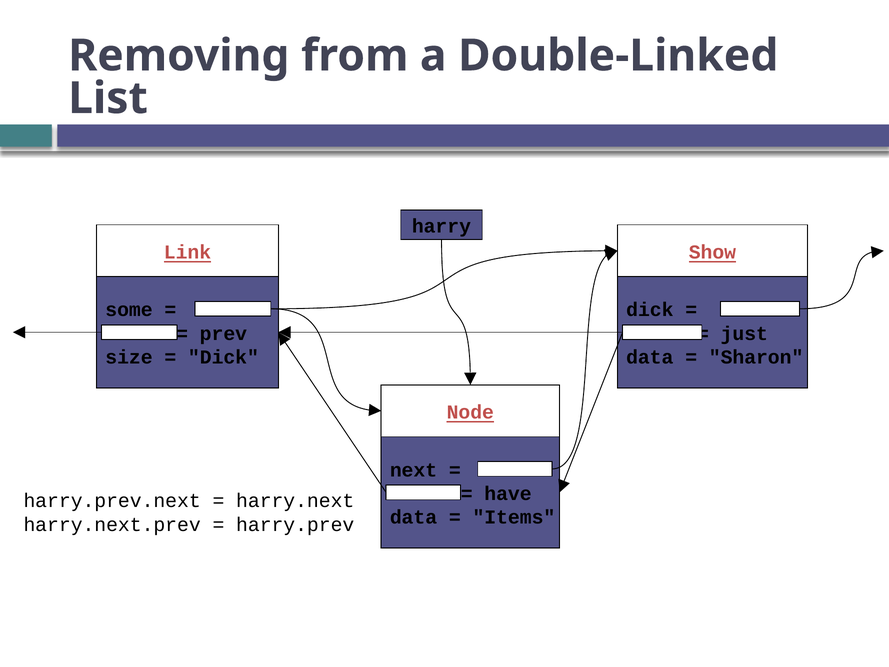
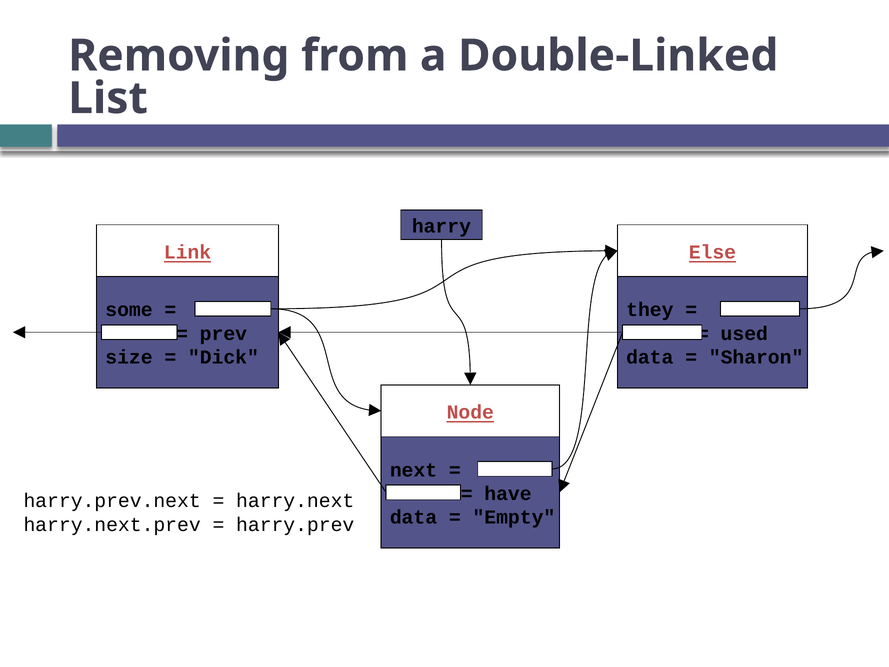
Show: Show -> Else (712, 252)
dick: dick -> they (650, 310)
just: just -> used (744, 334)
Items: Items -> Empty (514, 517)
